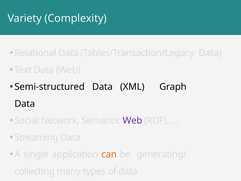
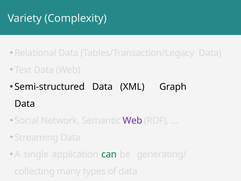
can colour: orange -> green (109, 154)
